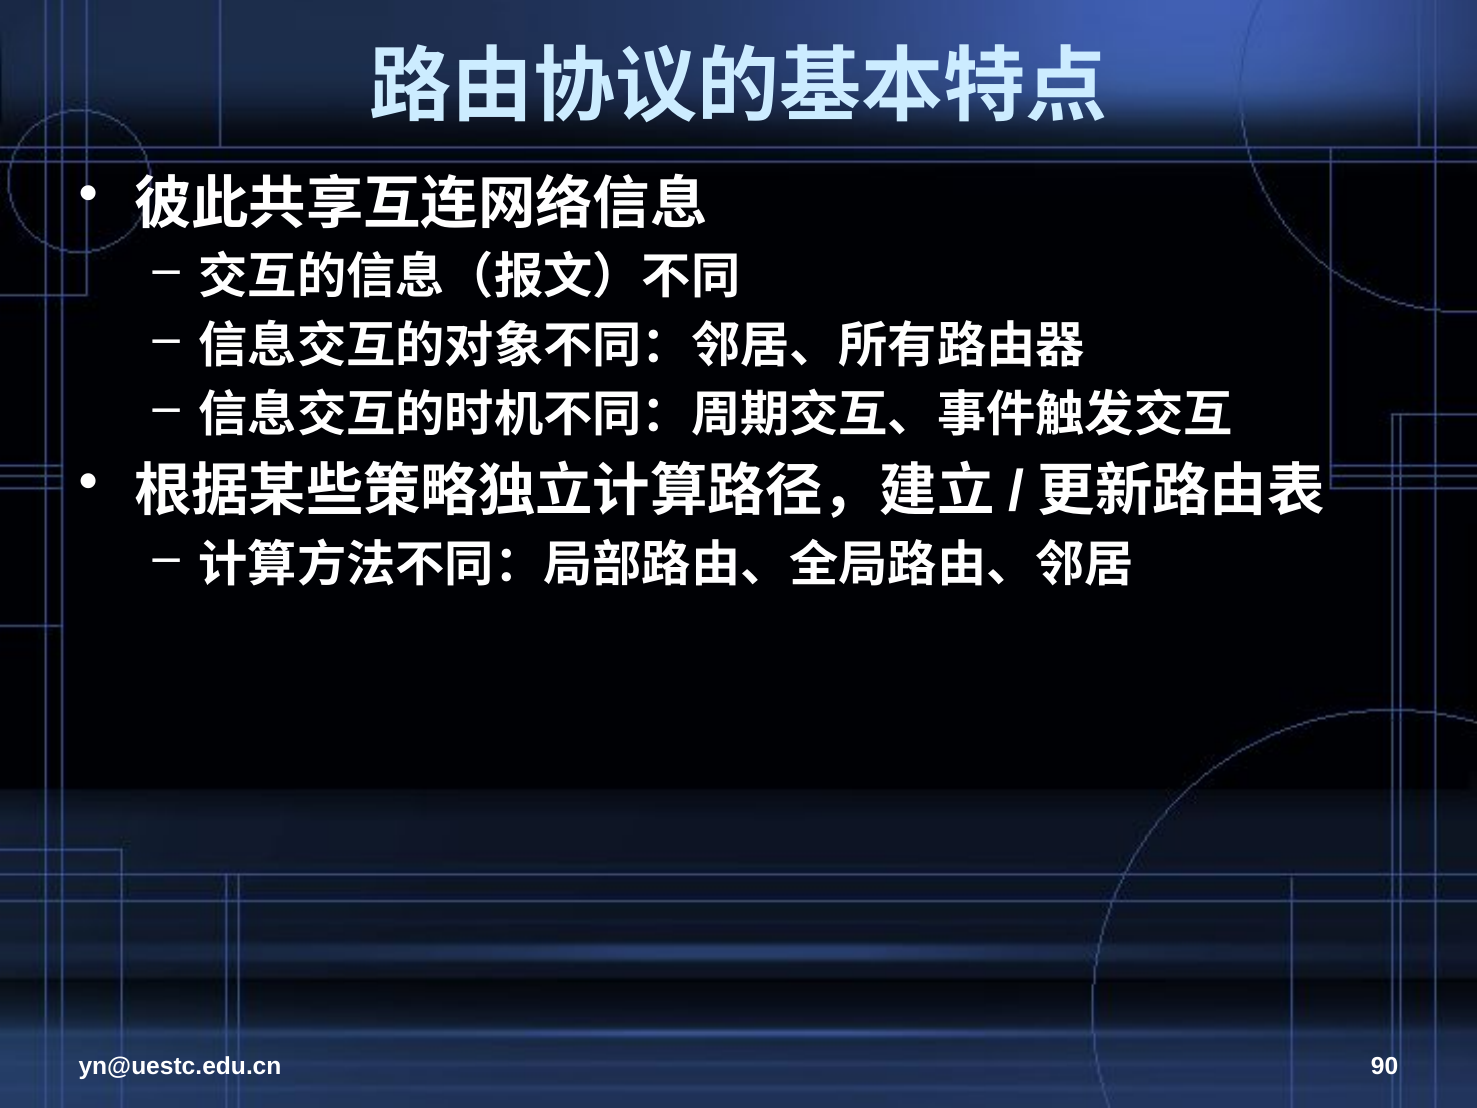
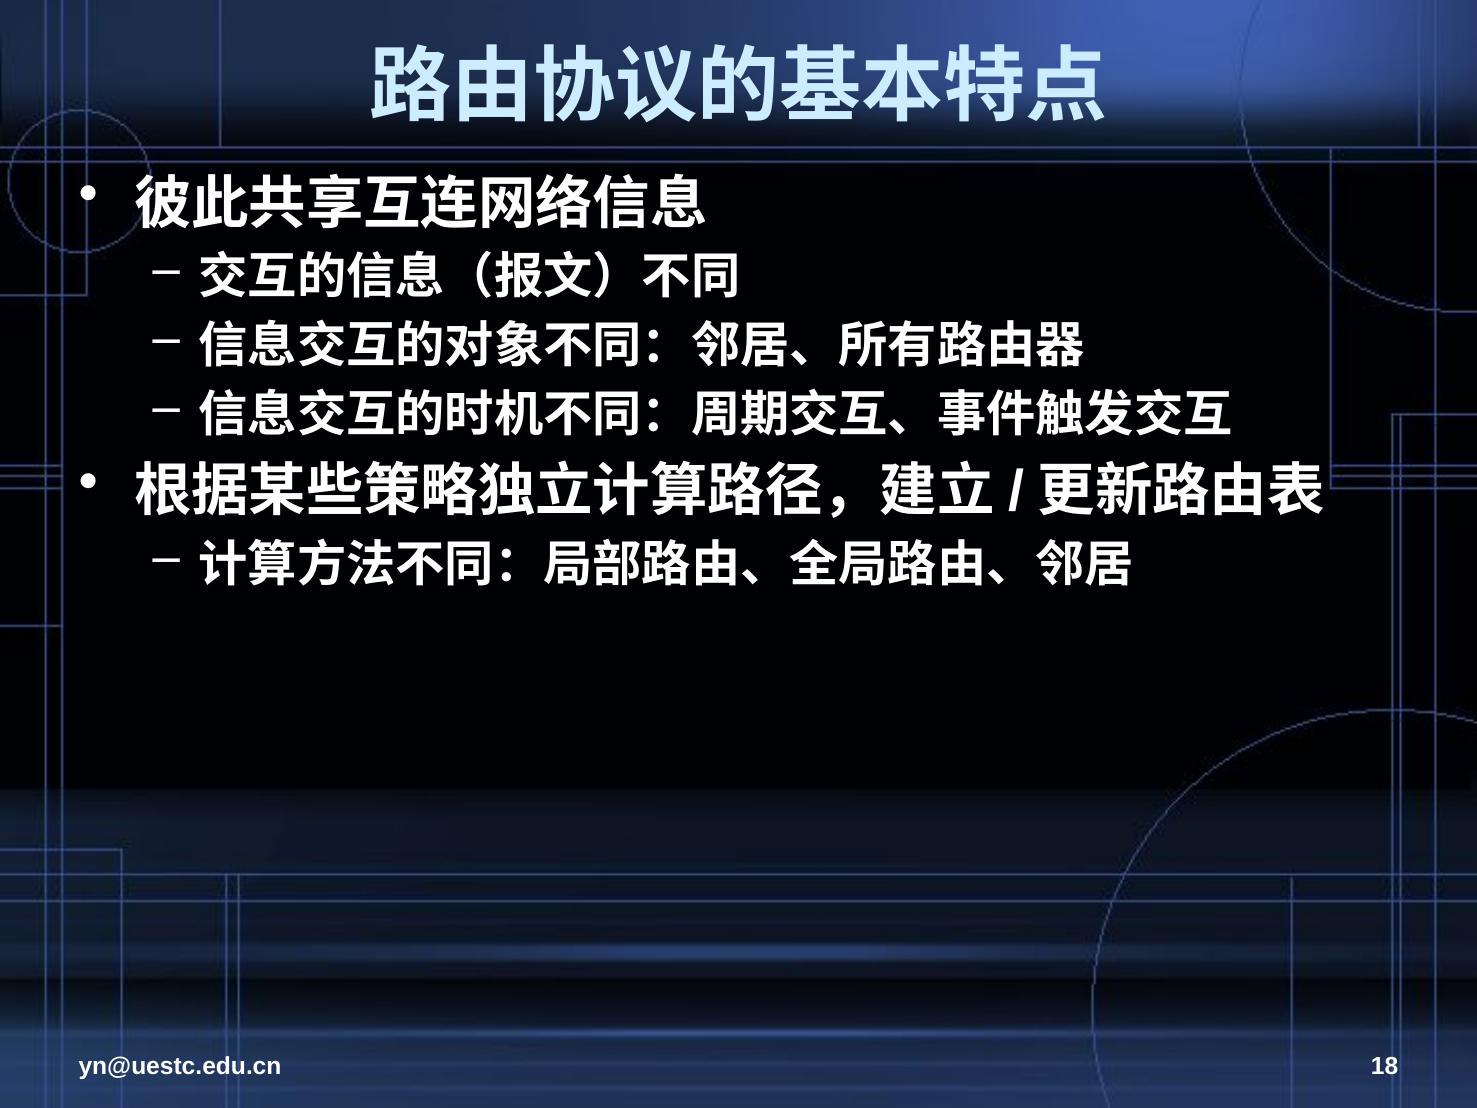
90: 90 -> 18 (1385, 1066)
